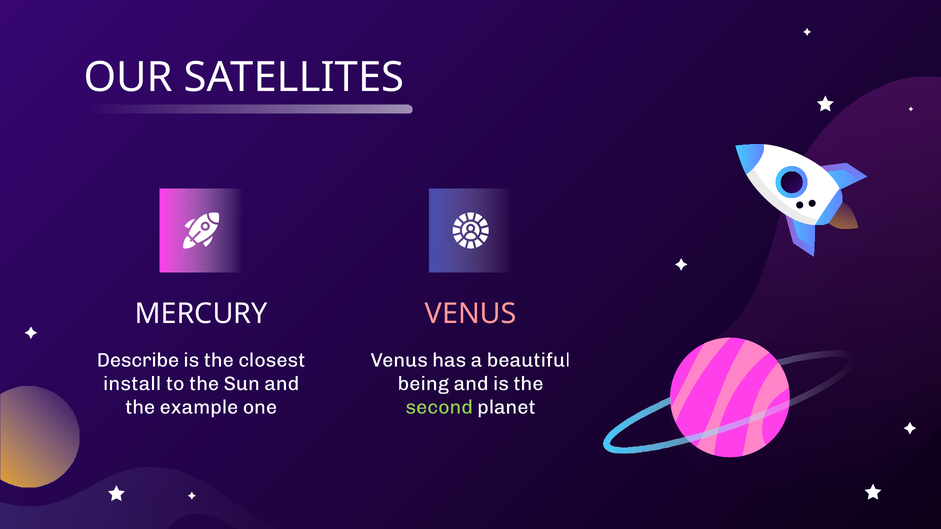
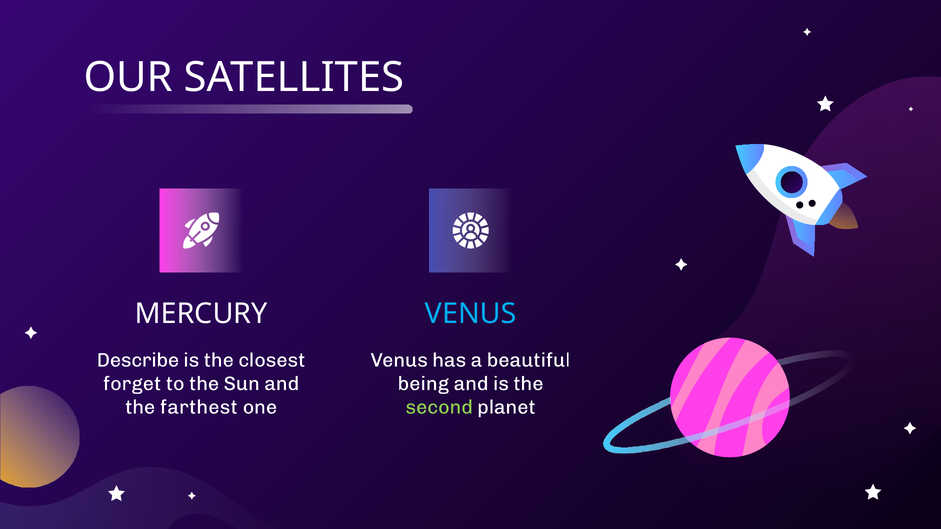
VENUS colour: pink -> light blue (471, 314)
install: install -> forget (132, 384)
example: example -> farthest (199, 407)
